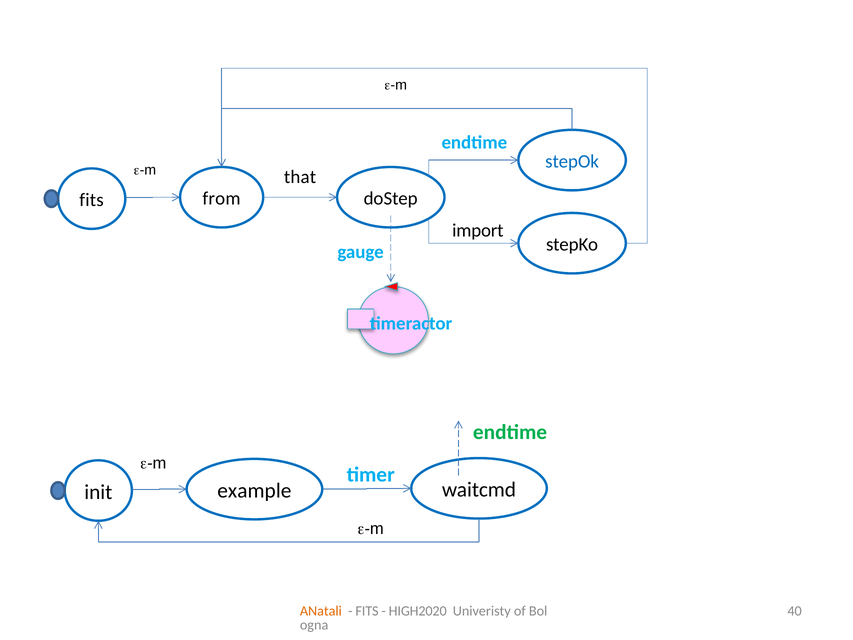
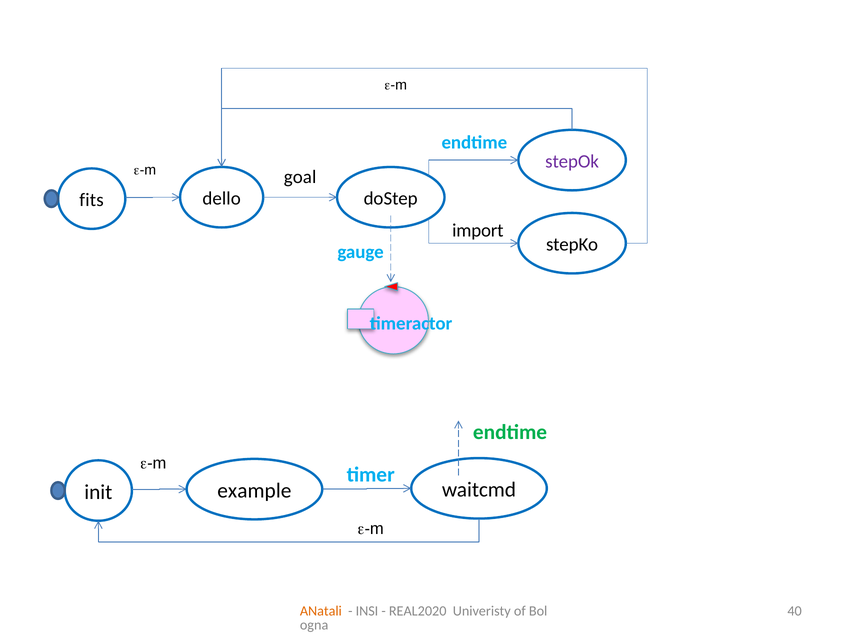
stepOk colour: blue -> purple (572, 161)
that: that -> goal (300, 177)
from: from -> dello (222, 198)
FITS: FITS -> INSI (367, 611)
HIGH2020: HIGH2020 -> REAL2020 (418, 611)
